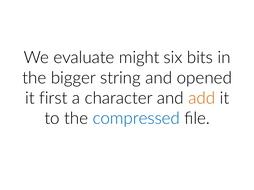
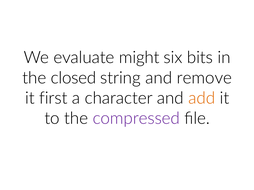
bigger: bigger -> closed (73, 78)
opened: opened -> remove (204, 78)
compressed colour: blue -> purple (136, 119)
